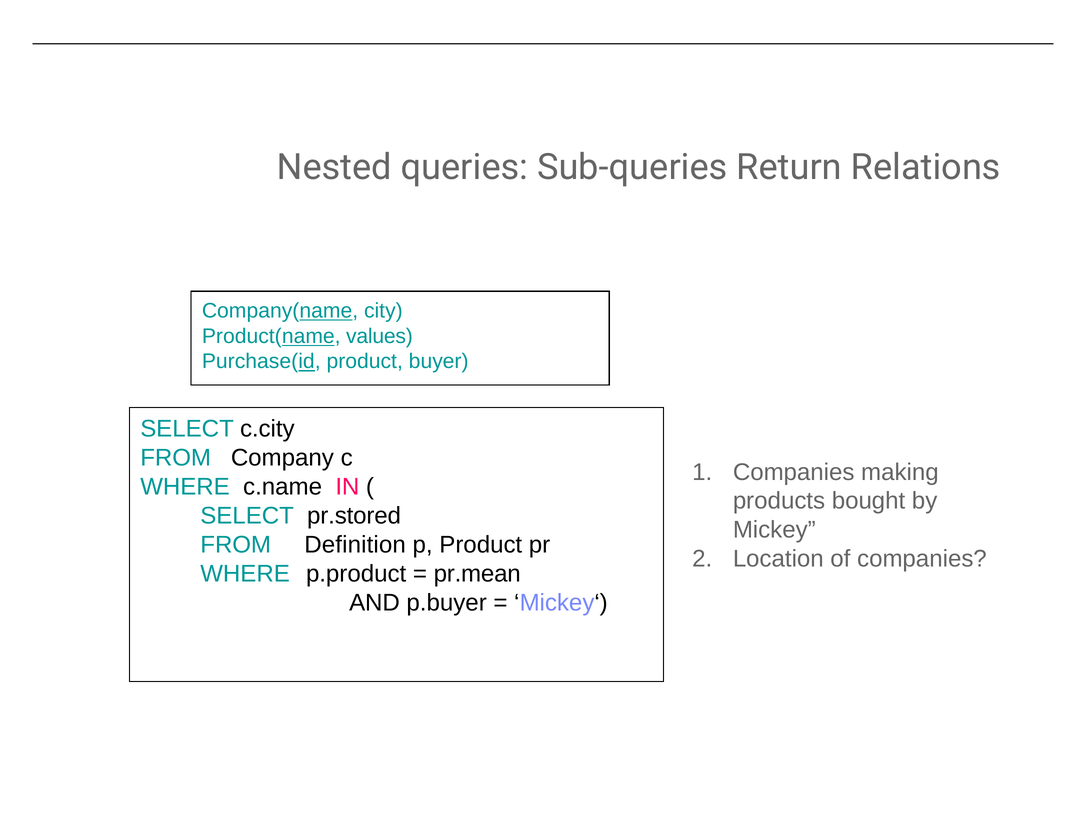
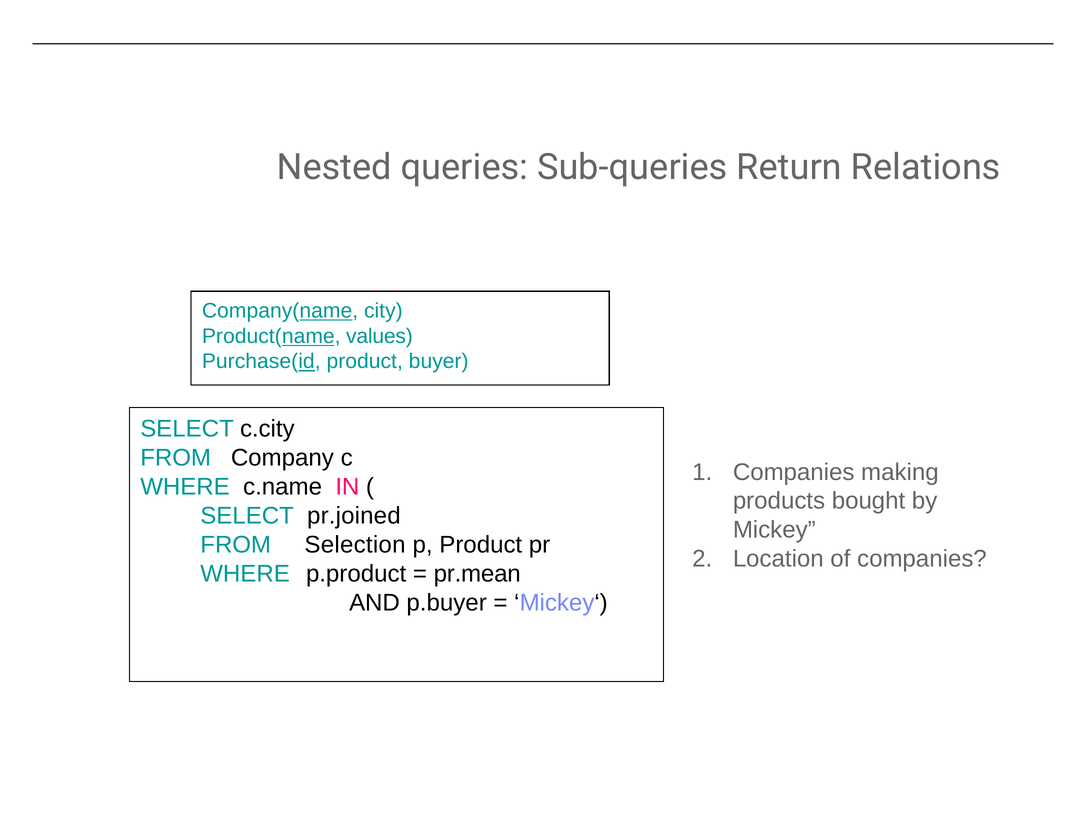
pr.stored: pr.stored -> pr.joined (354, 516)
Definition: Definition -> Selection (355, 545)
